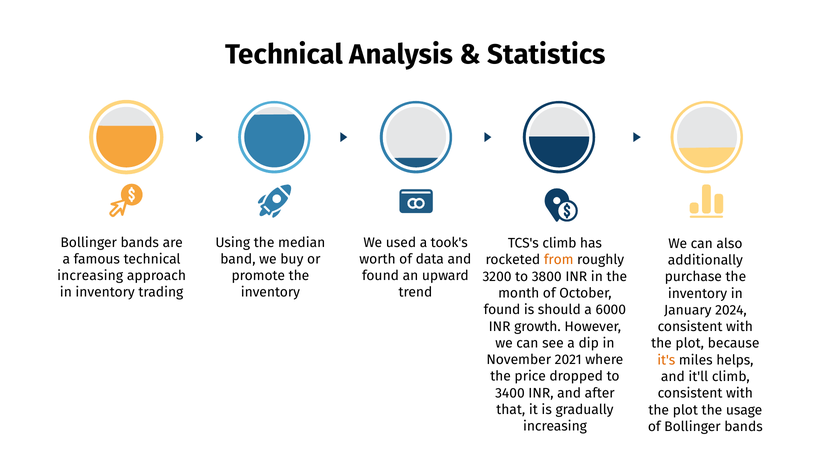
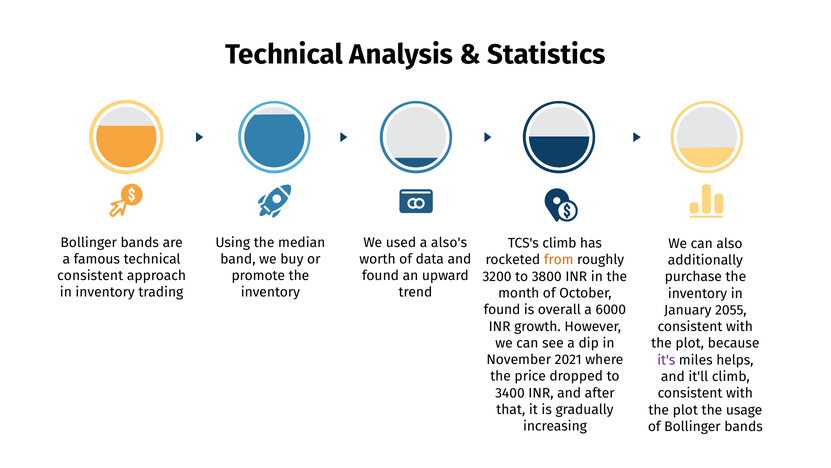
took's: took's -> also's (449, 242)
increasing: increasing -> consistent (90, 275)
should: should -> overall (559, 309)
2024: 2024 -> 2055 (731, 310)
it's colour: orange -> purple (666, 360)
